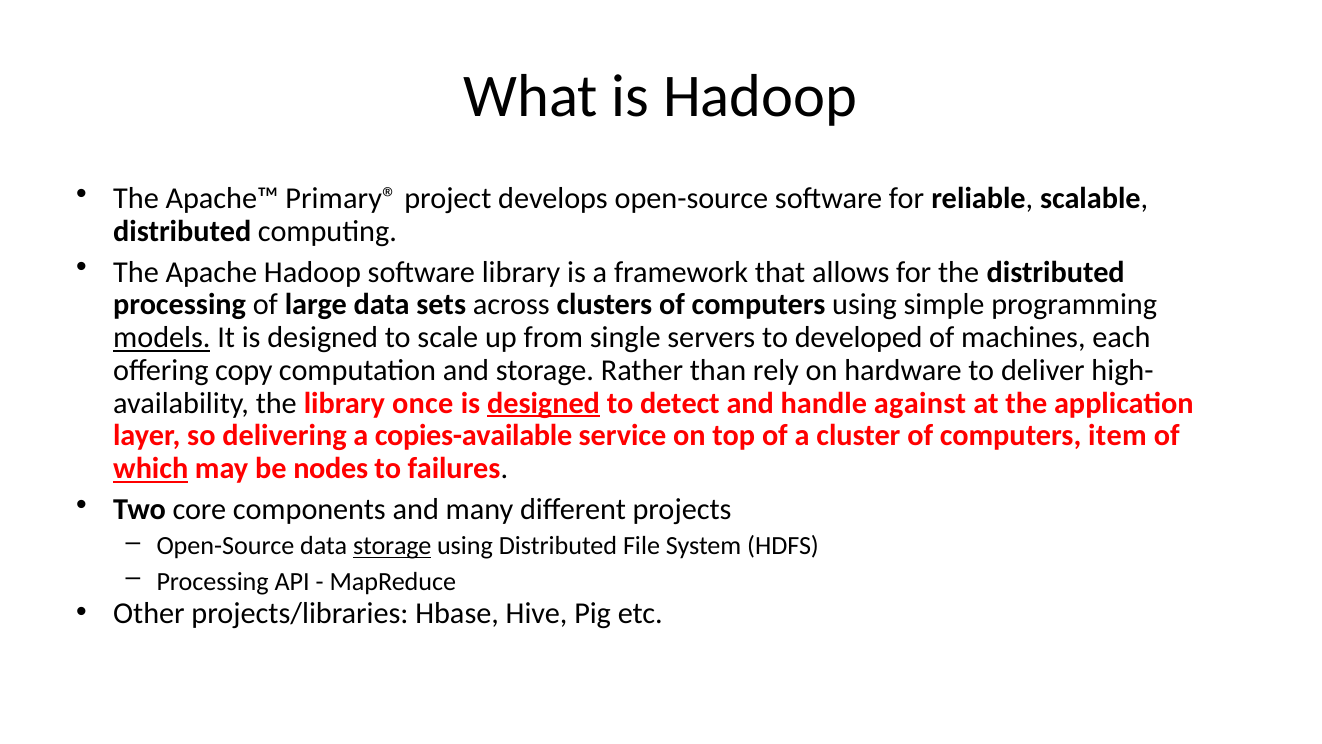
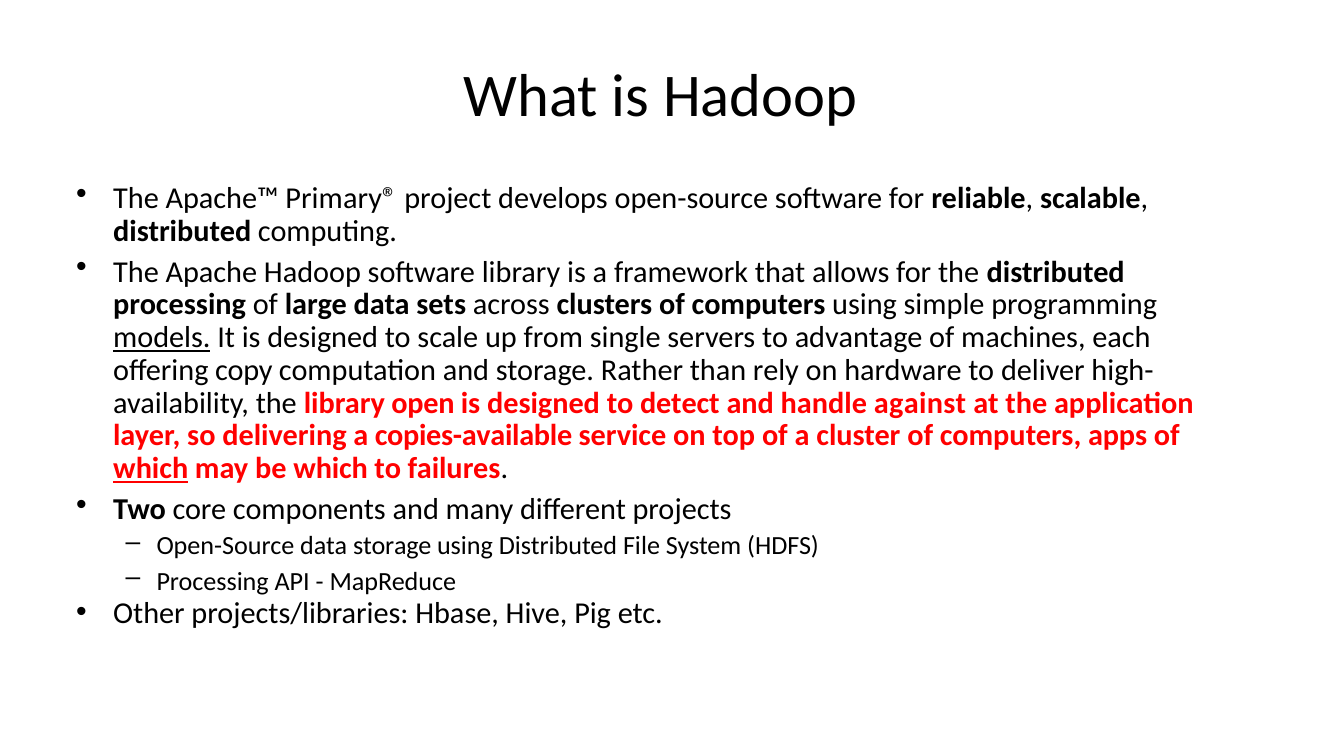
developed: developed -> advantage (859, 338)
once: once -> open (423, 403)
designed underline: present -> none (544, 403)
item: item -> apps (1118, 436)
be nodes: nodes -> which (331, 468)
storage underline: present -> none (392, 546)
